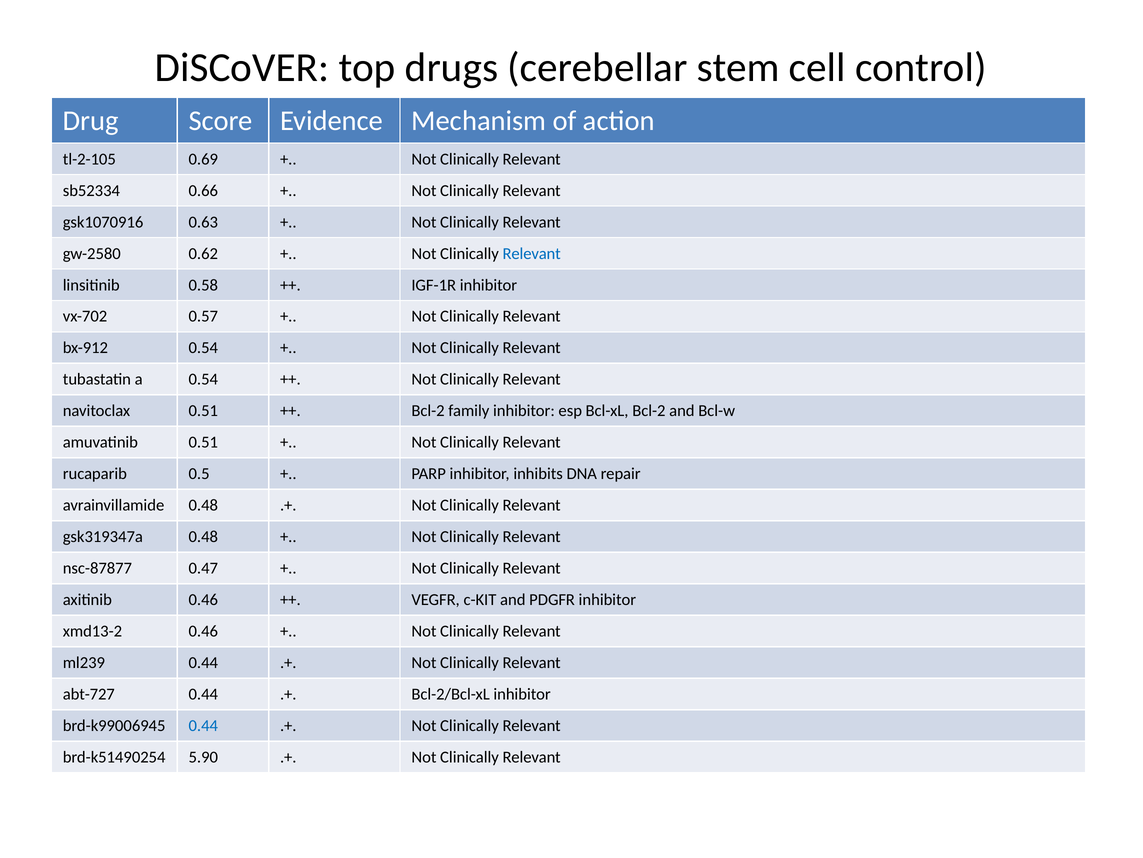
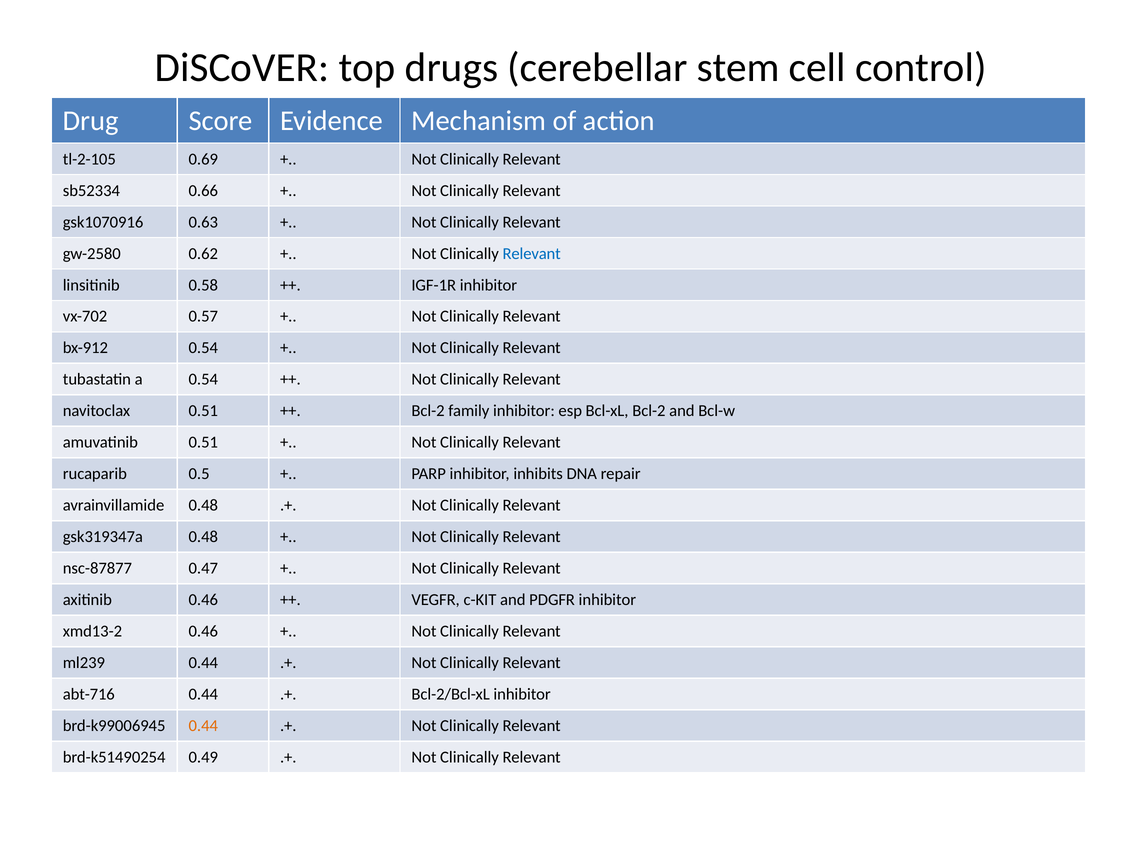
abt-727: abt-727 -> abt-716 (89, 694)
0.44 colour: blue -> orange (203, 725)
5.90: 5.90 -> 0.49 (203, 757)
